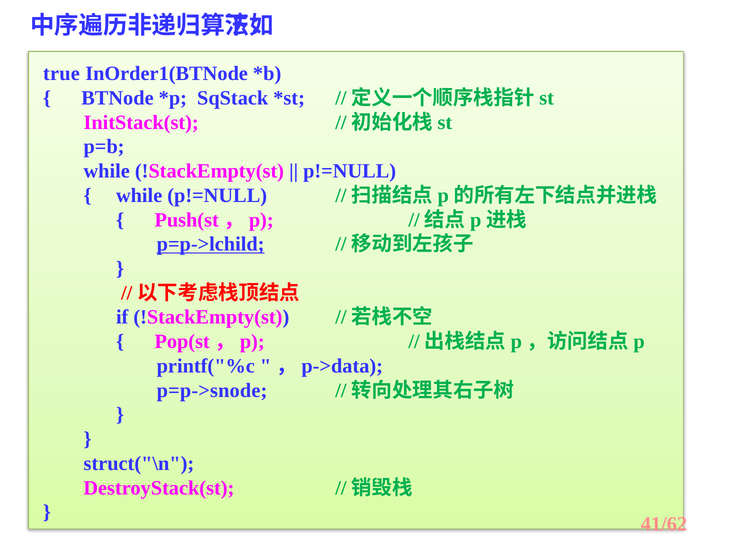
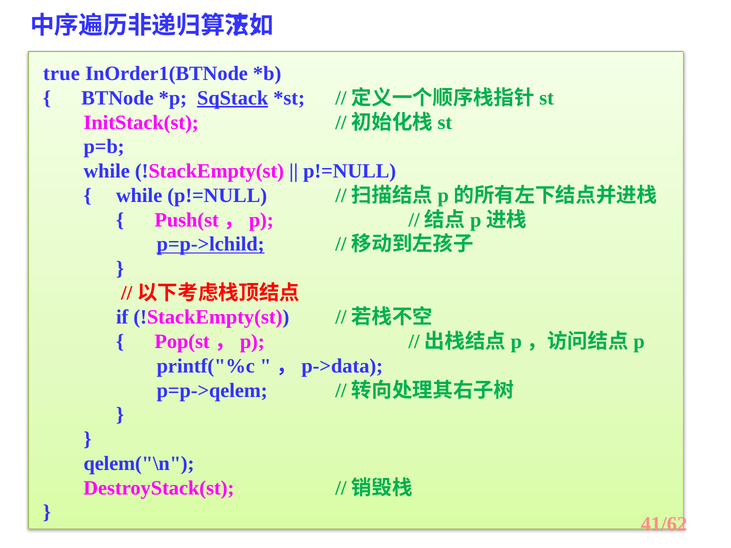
SqStack underline: none -> present (233, 98)
p=p->snode: p=p->snode -> p=p->qelem (212, 391)
struct("\n: struct("\n -> qelem("\n (139, 464)
